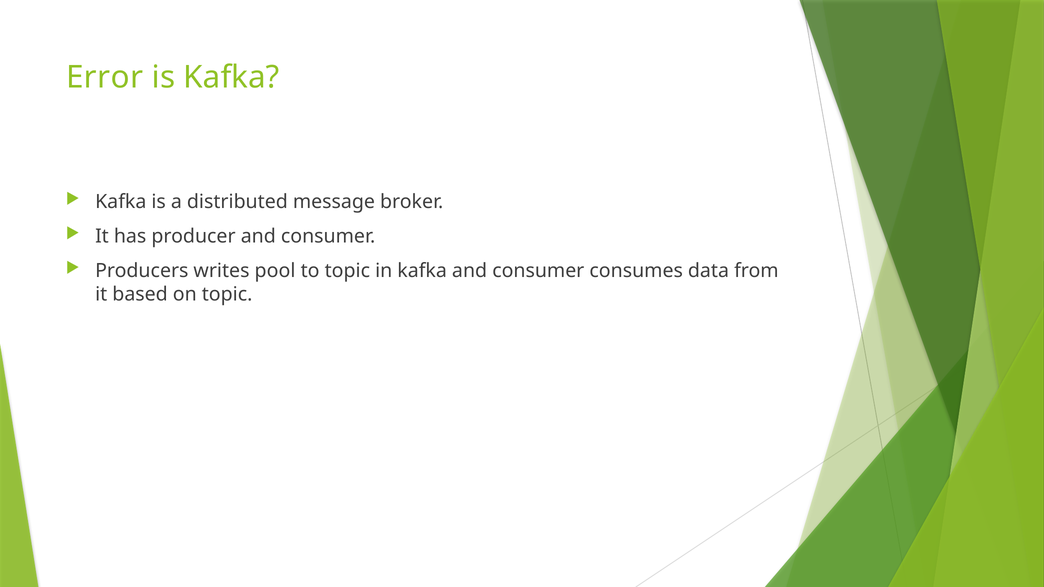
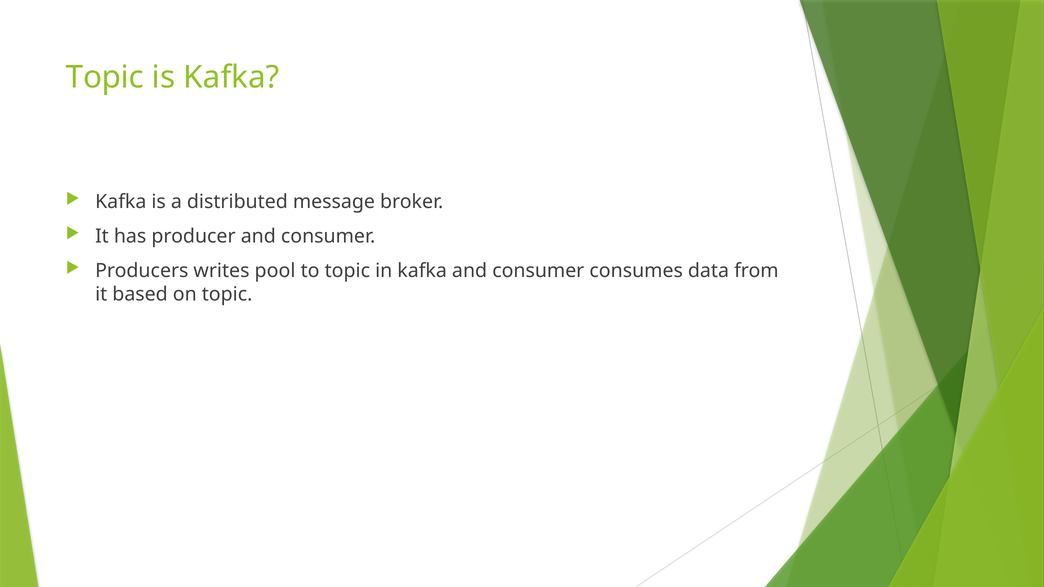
Error: Error -> Topic (105, 77)
